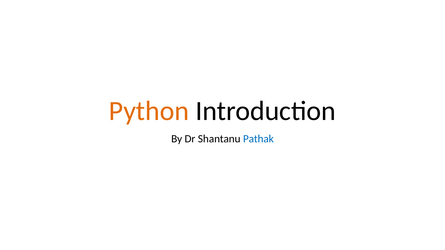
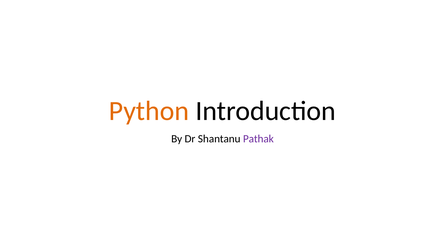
Pathak colour: blue -> purple (258, 139)
